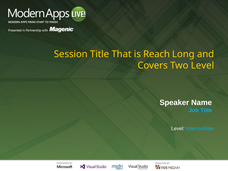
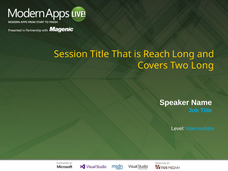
Two Level: Level -> Long (203, 65)
